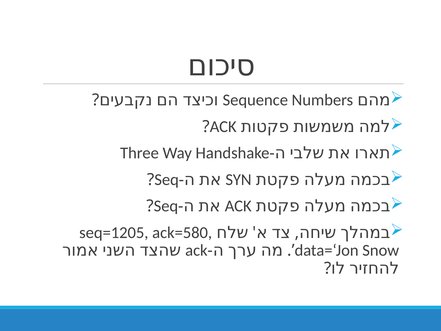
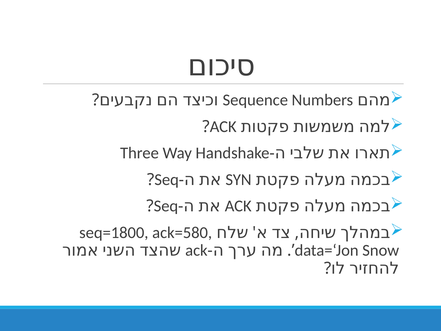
seq=1205: seq=1205 -> seq=1800 (114, 232)
